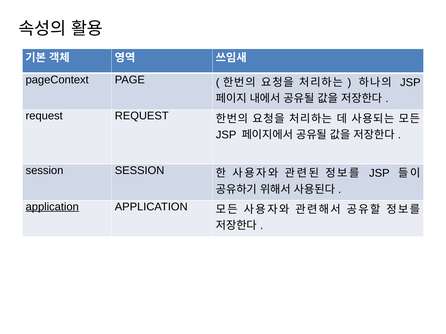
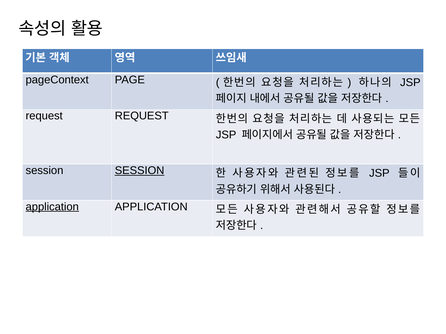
SESSION underline: none -> present (140, 171)
